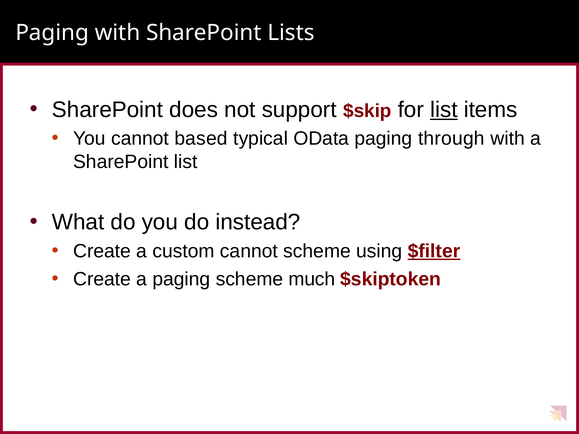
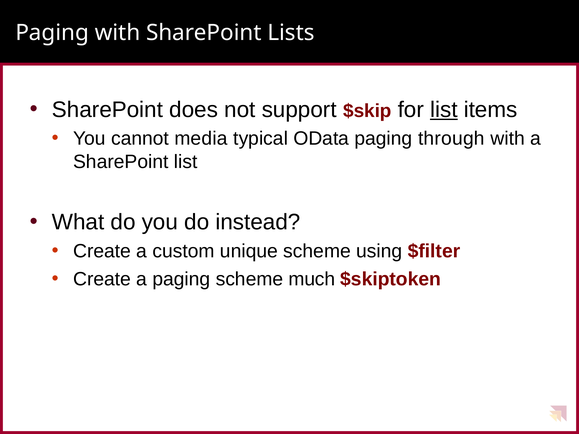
based: based -> media (201, 139)
custom cannot: cannot -> unique (249, 251)
$filter underline: present -> none (434, 251)
